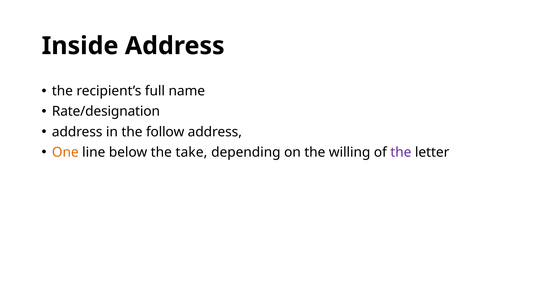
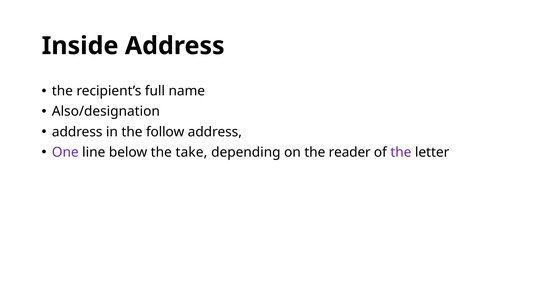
Rate/designation: Rate/designation -> Also/designation (106, 112)
One colour: orange -> purple (65, 152)
willing: willing -> reader (350, 152)
